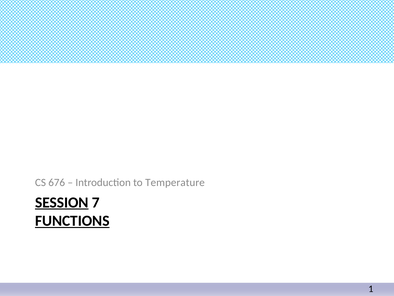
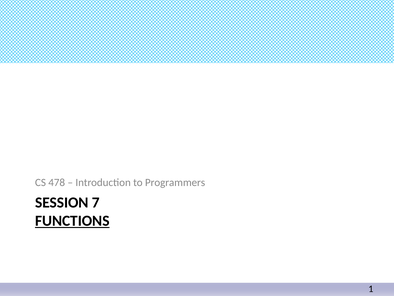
676: 676 -> 478 (57, 182)
Temperature: Temperature -> Programmers (175, 182)
SESSION underline: present -> none (62, 202)
